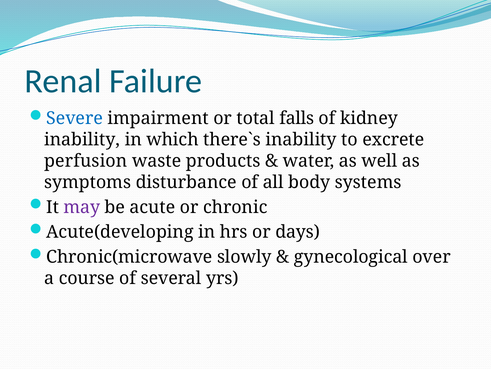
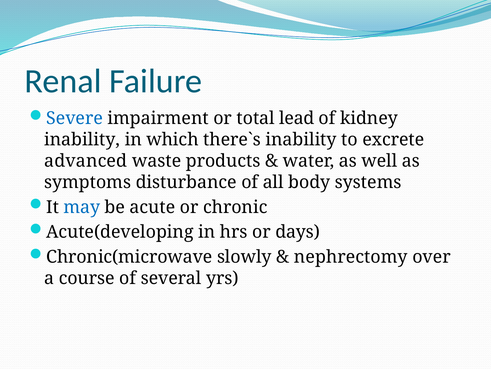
falls: falls -> lead (297, 118)
perfusion: perfusion -> advanced (86, 161)
may colour: purple -> blue (82, 207)
gynecological: gynecological -> nephrectomy (351, 256)
